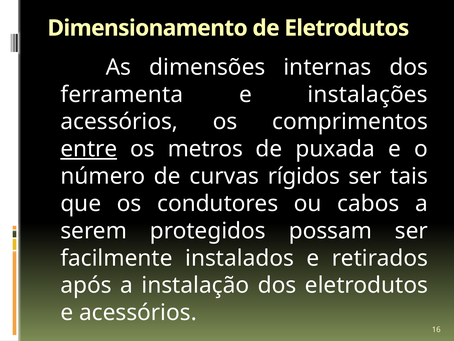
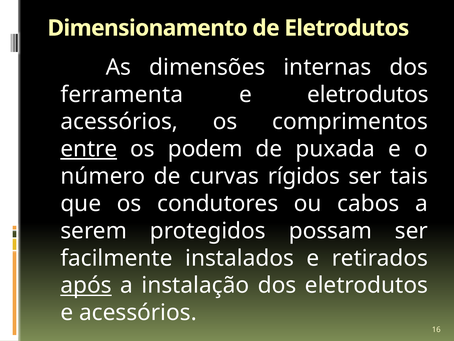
e instalações: instalações -> eletrodutos (368, 94)
metros: metros -> podem (205, 149)
após underline: none -> present (86, 285)
